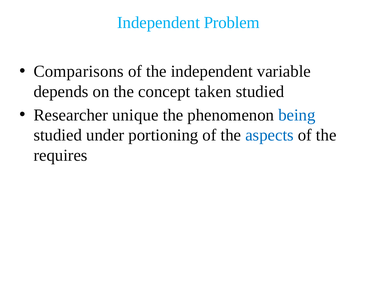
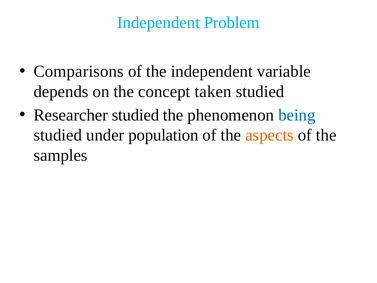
Researcher unique: unique -> studied (135, 115)
portioning: portioning -> population (163, 135)
aspects colour: blue -> orange (269, 135)
requires: requires -> samples (61, 155)
